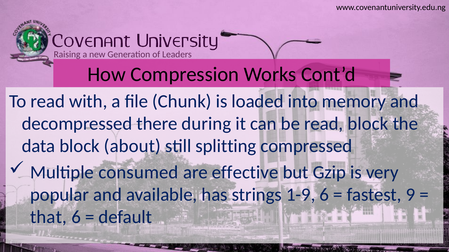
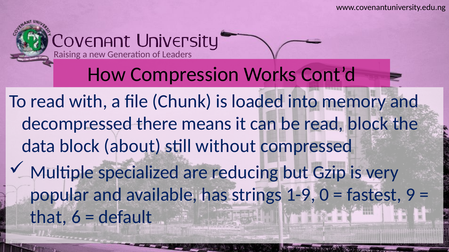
during: during -> means (206, 124)
splitting: splitting -> without (226, 146)
consumed: consumed -> specialized (139, 173)
effective: effective -> reducing (245, 173)
1-9 6: 6 -> 0 (324, 195)
